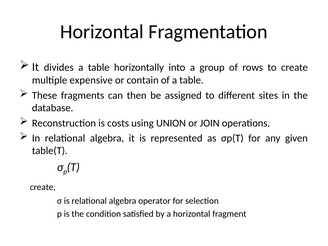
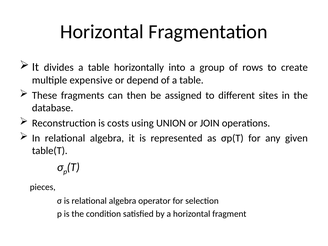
contain: contain -> depend (143, 80)
create: create -> pieces (43, 187)
